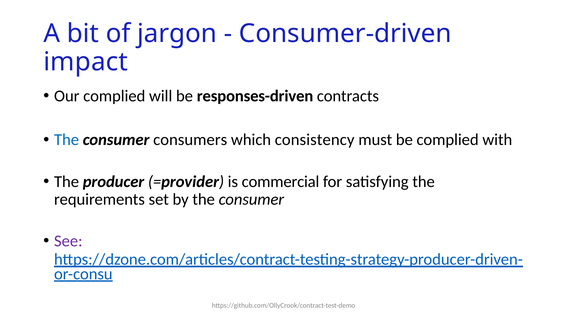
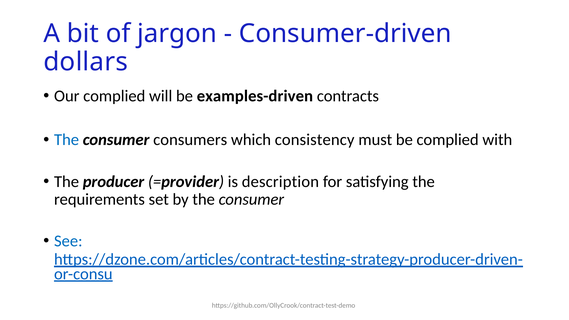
impact: impact -> dollars (86, 62)
responses-driven: responses-driven -> examples-driven (255, 96)
commercial: commercial -> description (280, 182)
See colour: purple -> blue (68, 241)
